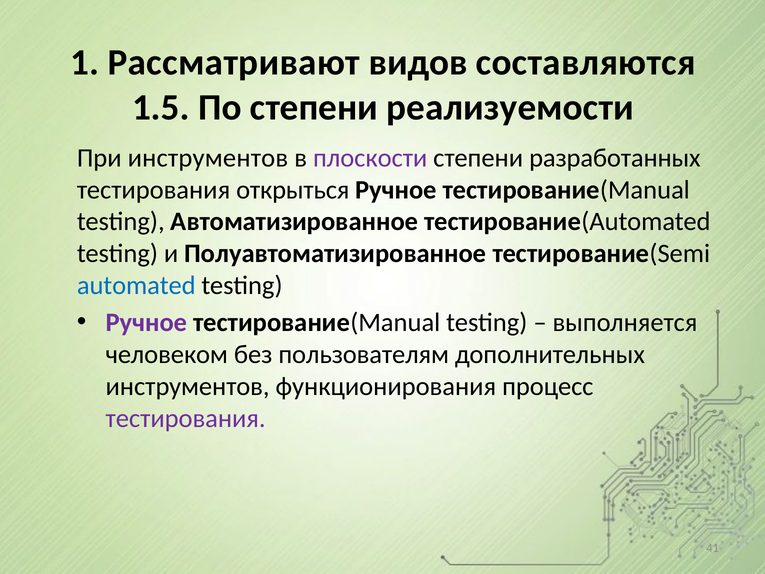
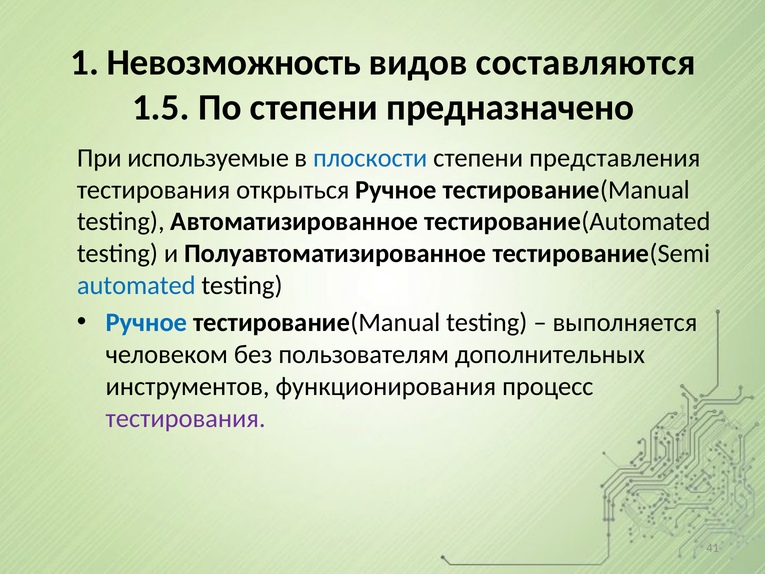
Рассматривают: Рассматривают -> Невозможность (234, 63)
реализуемости: реализуемости -> предназначено (510, 107)
При инструментов: инструментов -> используемые (208, 158)
плоскости colour: purple -> blue (370, 158)
разработанных: разработанных -> представления (615, 158)
Ручное colour: purple -> blue (146, 323)
